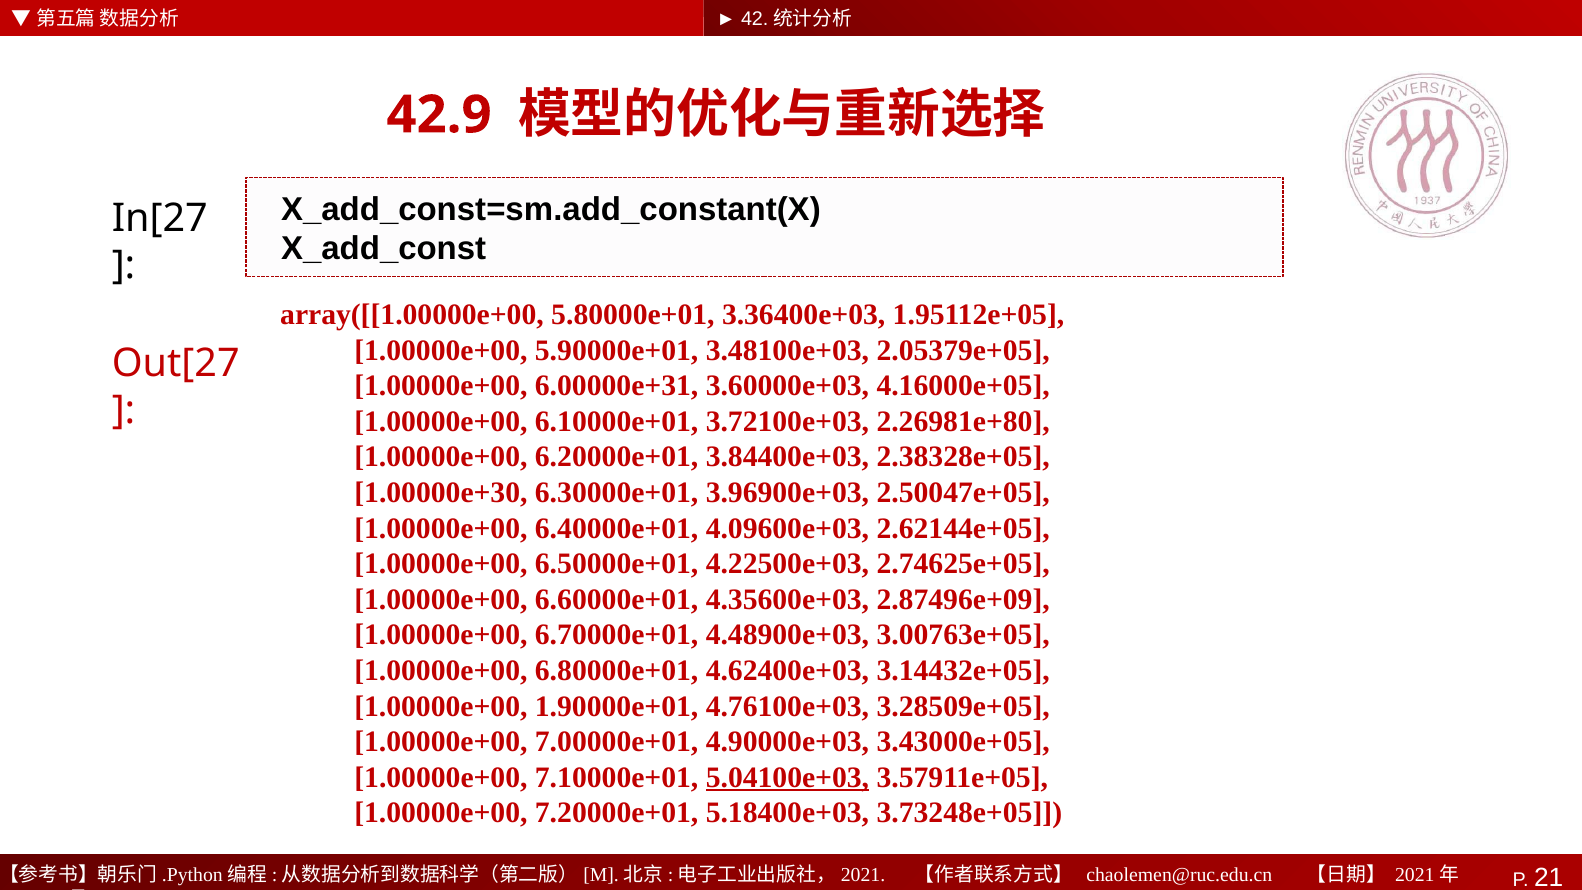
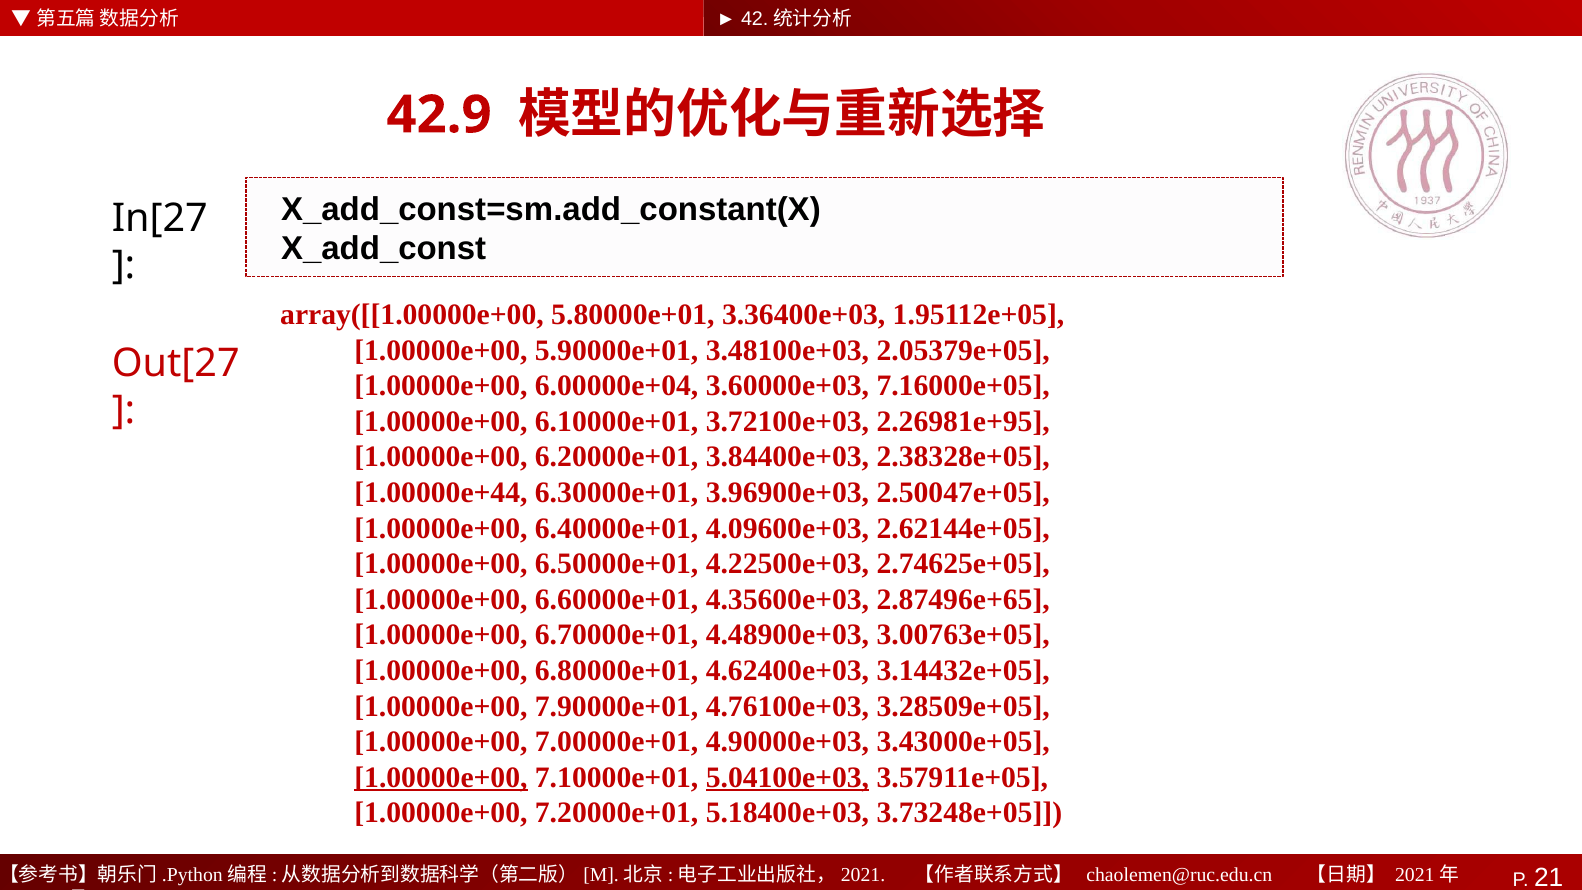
6.00000e+31: 6.00000e+31 -> 6.00000e+04 (617, 386)
4.16000e+05: 4.16000e+05 -> 7.16000e+05 (963, 386)
2.26981e+80: 2.26981e+80 -> 2.26981e+95 (963, 421)
1.00000e+30: 1.00000e+30 -> 1.00000e+44 (441, 493)
2.87496e+09: 2.87496e+09 -> 2.87496e+65 (963, 599)
1.90000e+01: 1.90000e+01 -> 7.90000e+01 (617, 706)
1.00000e+00 underline: none -> present (441, 777)
